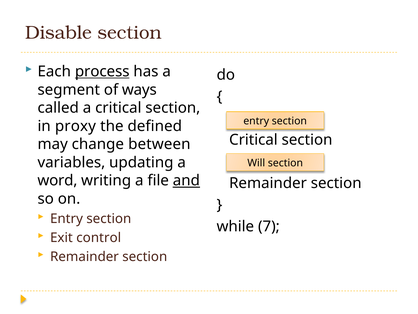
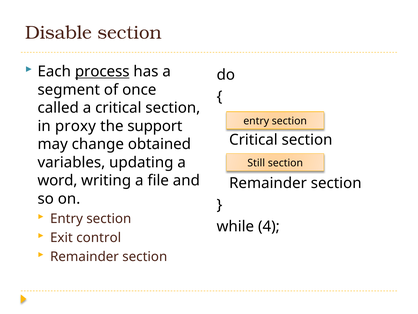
ways: ways -> once (139, 90)
defined: defined -> support (155, 126)
between: between -> obtained (159, 144)
Will: Will -> Still (256, 163)
and underline: present -> none (186, 180)
7: 7 -> 4 (269, 226)
